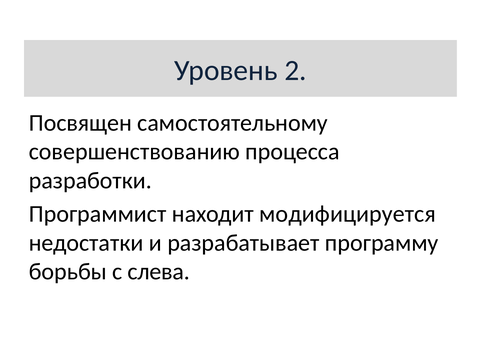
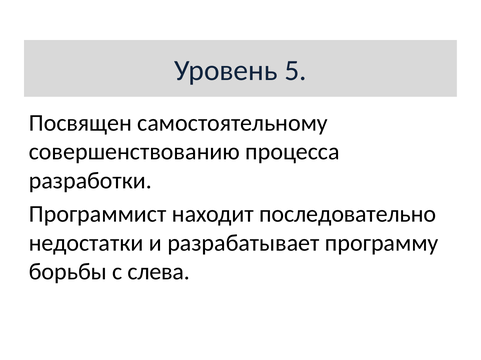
2: 2 -> 5 (296, 71)
модифицируется: модифицируется -> последовательно (348, 214)
